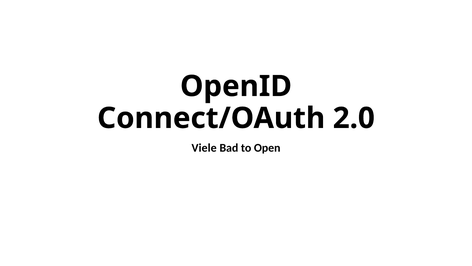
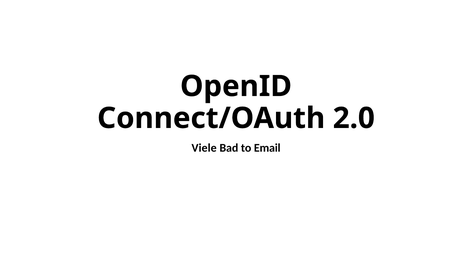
Open: Open -> Email (267, 148)
